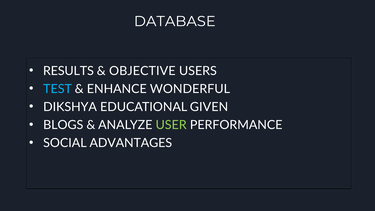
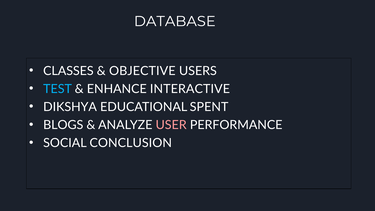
RESULTS: RESULTS -> CLASSES (68, 71)
WONDERFUL: WONDERFUL -> INTERACTIVE (190, 89)
GIVEN: GIVEN -> SPENT (209, 107)
USER colour: light green -> pink (171, 125)
ADVANTAGES: ADVANTAGES -> CONCLUSION (131, 143)
